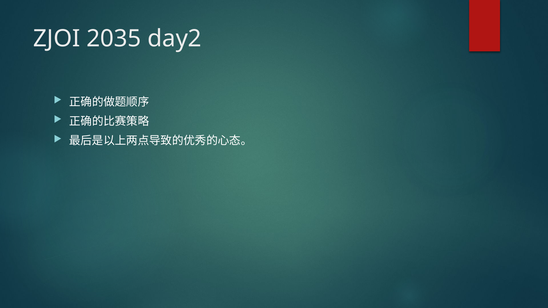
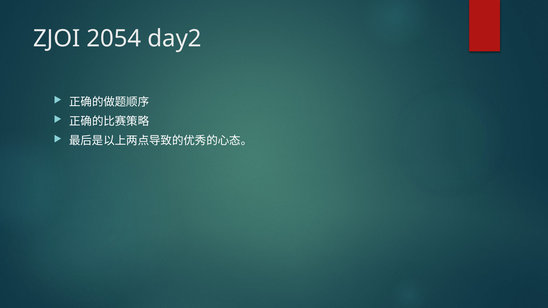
2035: 2035 -> 2054 (114, 38)
